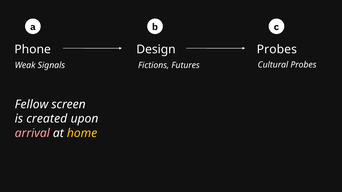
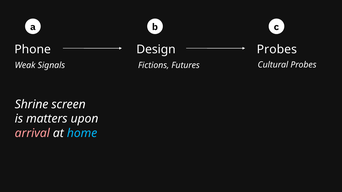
Fellow: Fellow -> Shrine (32, 104)
created: created -> matters (47, 119)
home colour: yellow -> light blue (82, 133)
